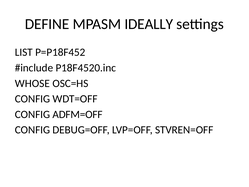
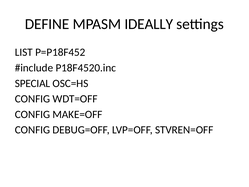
WHOSE: WHOSE -> SPECIAL (33, 83)
ADFM=OFF: ADFM=OFF -> MAKE=OFF (77, 114)
